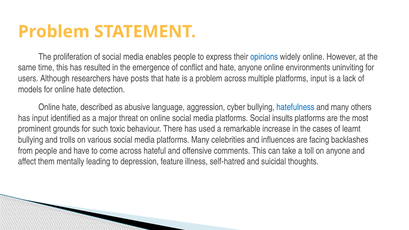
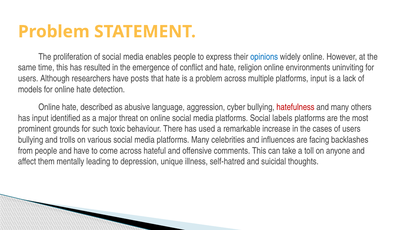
hate anyone: anyone -> religion (250, 68)
hatefulness colour: blue -> red (295, 107)
insults: insults -> labels (282, 118)
of learnt: learnt -> users (351, 129)
feature: feature -> unique (172, 162)
